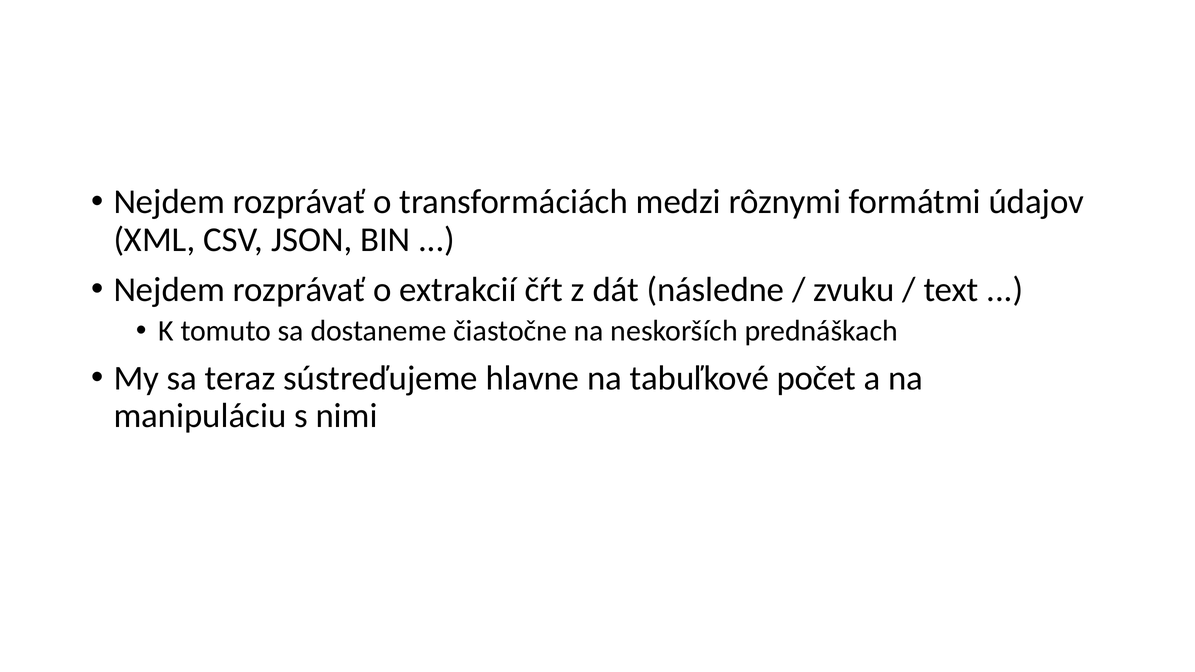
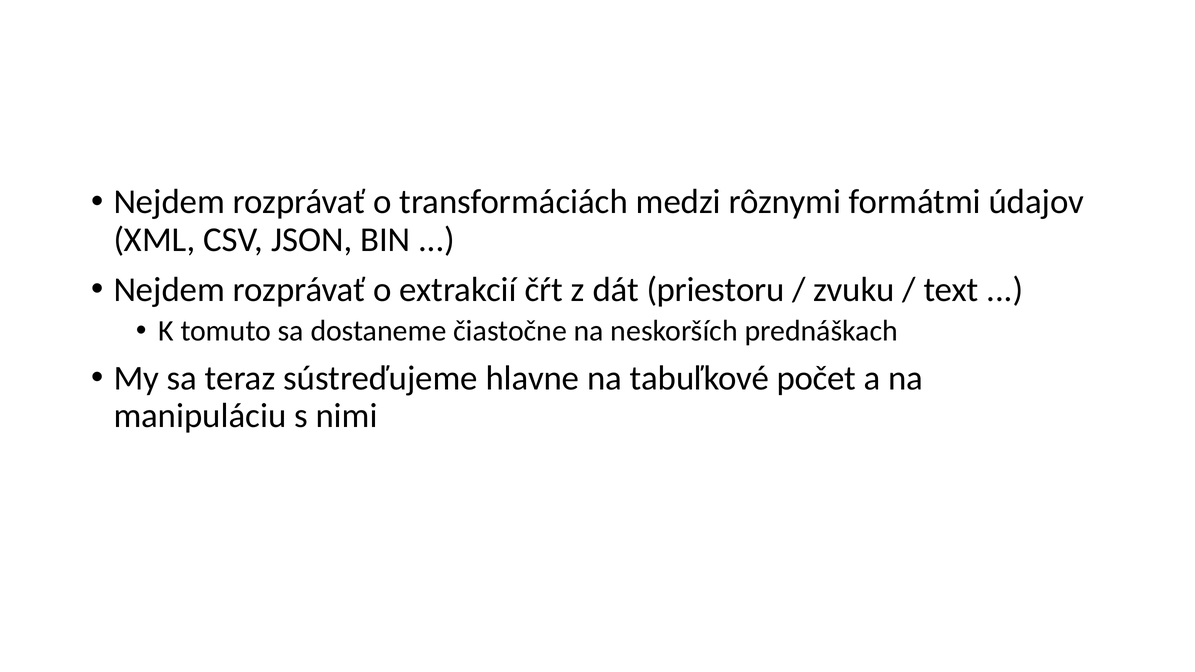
následne: následne -> priestoru (716, 290)
